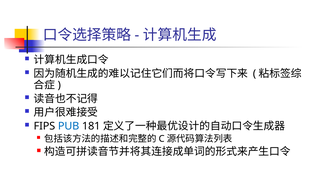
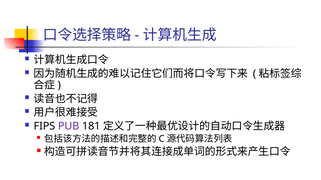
PUB colour: blue -> purple (69, 126)
